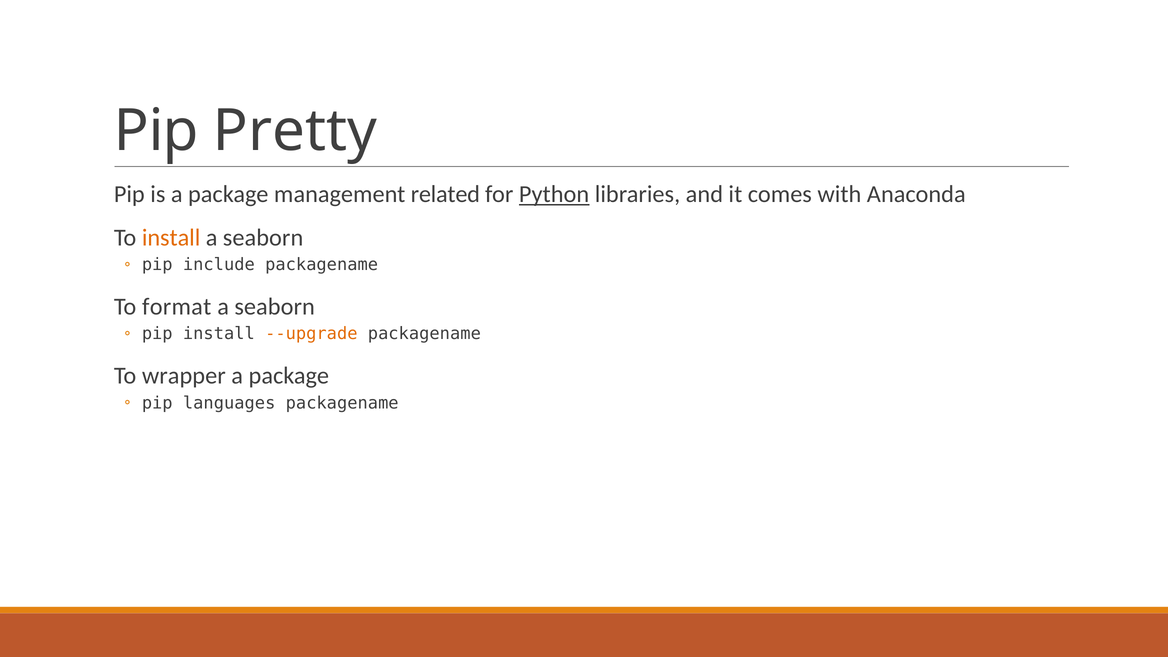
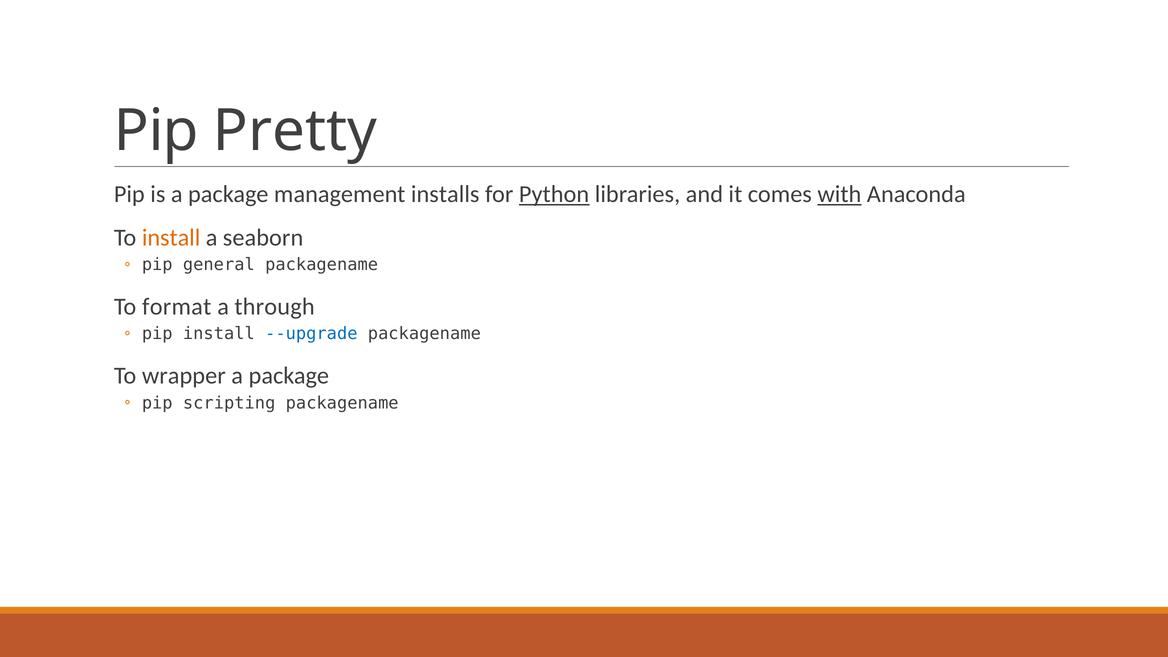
related: related -> installs (445, 194)
with underline: none -> present (839, 194)
include: include -> general (219, 265)
seaborn: seaborn -> through (275, 307)
--upgrade colour: orange -> blue (311, 334)
languages: languages -> scripting (229, 403)
